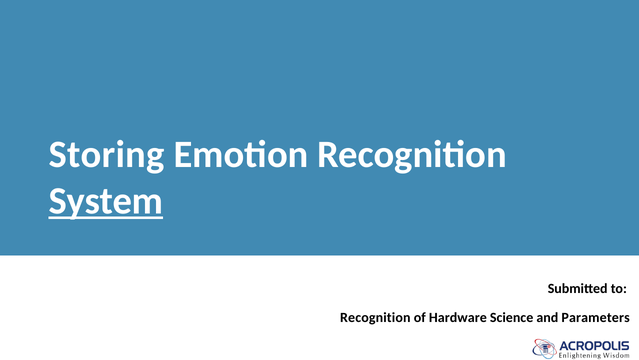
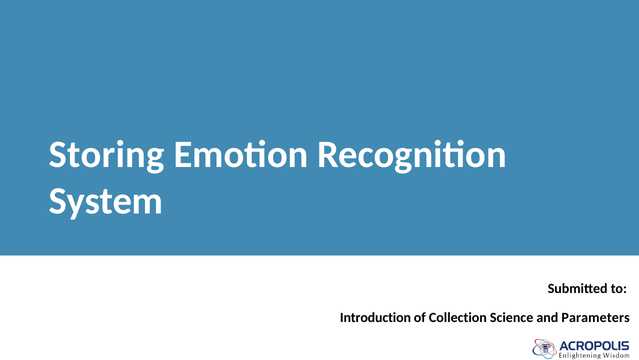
System underline: present -> none (106, 201)
Recognition: Recognition -> Introduction (375, 317)
Hardware: Hardware -> Collection (458, 317)
